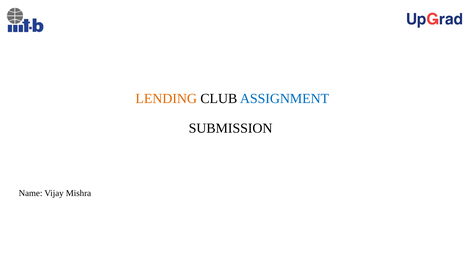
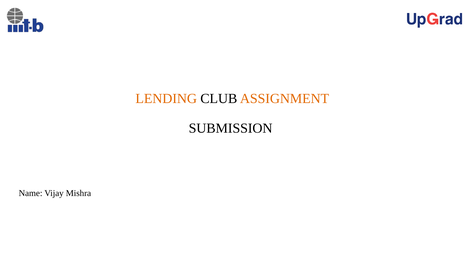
ASSIGNMENT colour: blue -> orange (285, 99)
